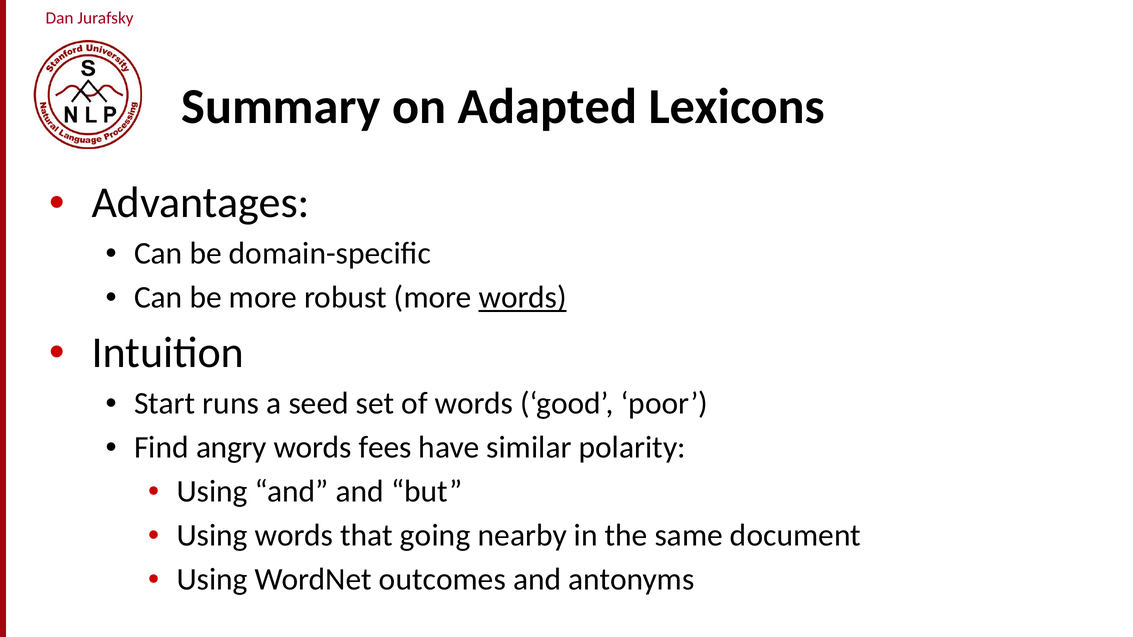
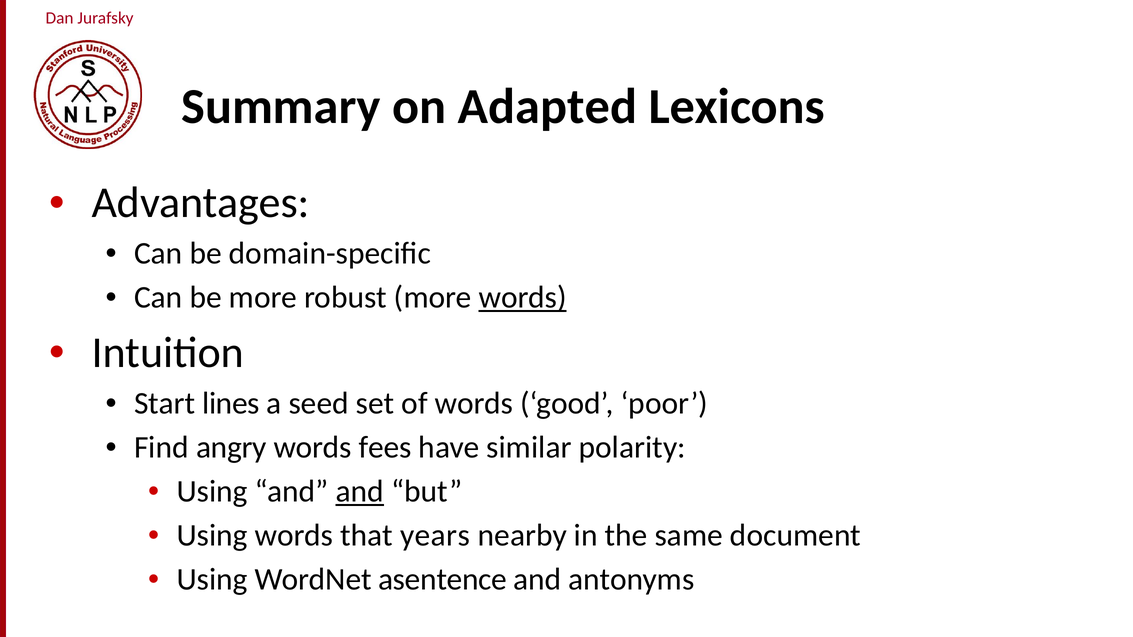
runs: runs -> lines (231, 403)
and underline: none -> present (360, 492)
going: going -> years (435, 536)
outcomes: outcomes -> asentence (443, 580)
